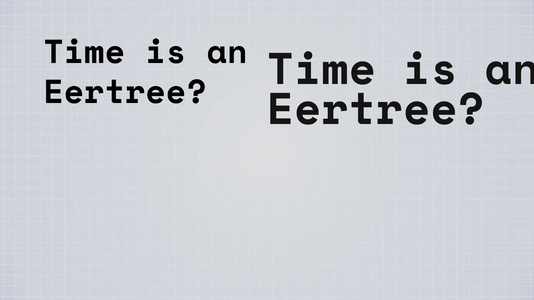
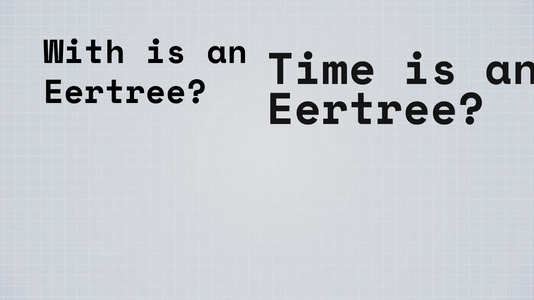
Time: Time -> With (84, 52)
